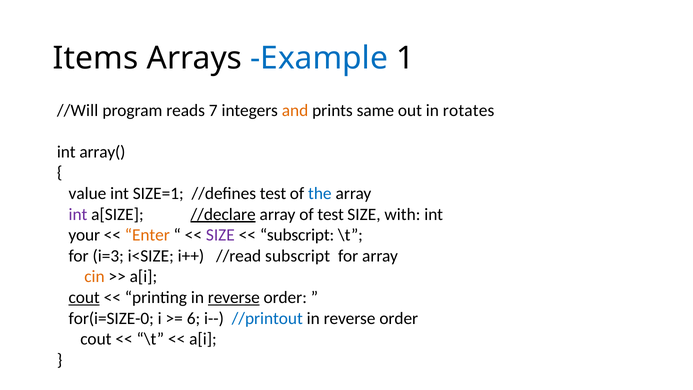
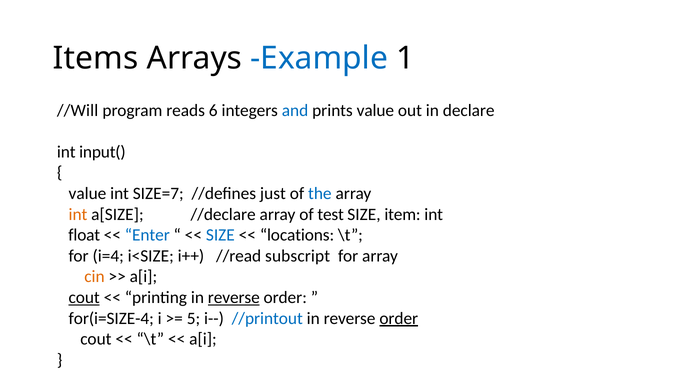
7: 7 -> 6 (213, 110)
and colour: orange -> blue (295, 110)
prints same: same -> value (375, 110)
rotates: rotates -> declare (469, 110)
array(: array( -> input( (102, 152)
SIZE=1: SIZE=1 -> SIZE=7 (158, 193)
//defines test: test -> just (273, 193)
int colour: purple -> orange (78, 214)
//declare underline: present -> none (223, 214)
with: with -> item (403, 214)
your: your -> float (84, 235)
Enter colour: orange -> blue (147, 235)
SIZE colour: purple -> blue (220, 235)
subscript: subscript -> locations (297, 235)
i=3: i=3 -> i=4 (108, 256)
for(i=SIZE-0: for(i=SIZE-0 -> for(i=SIZE-4 (111, 318)
6: 6 -> 5 (193, 318)
order underline: none -> present (399, 318)
